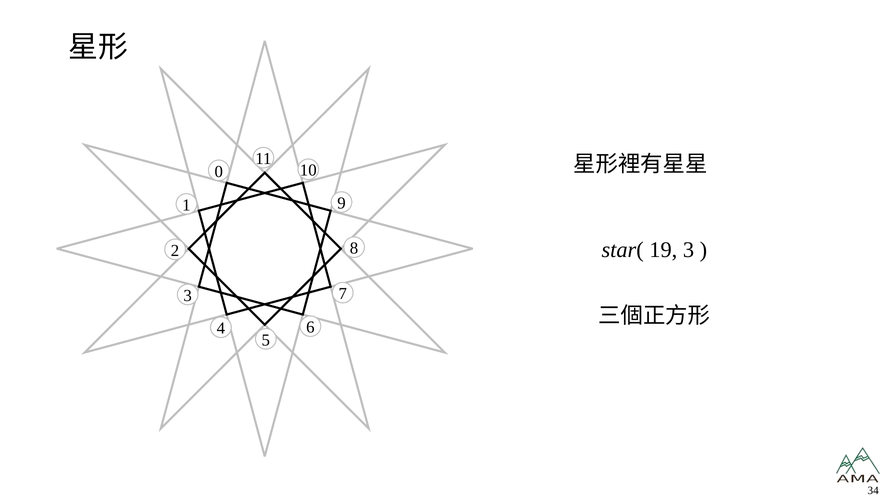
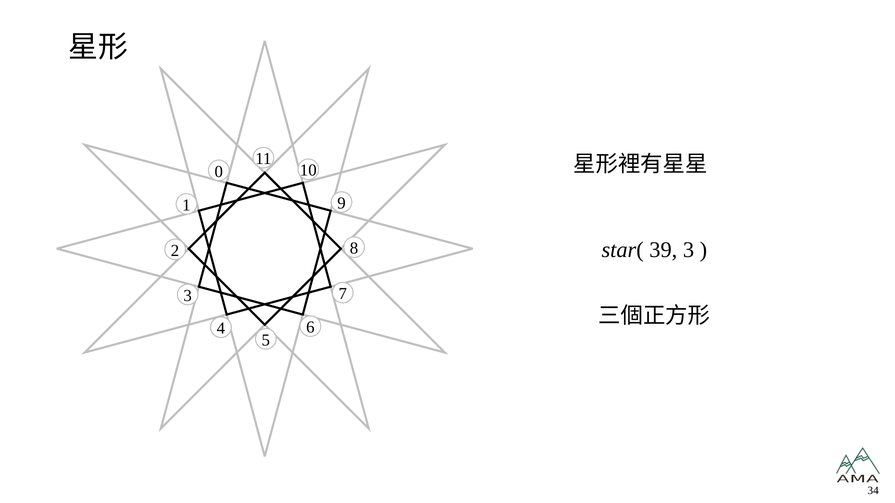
star( 19: 19 -> 39 (663, 250)
